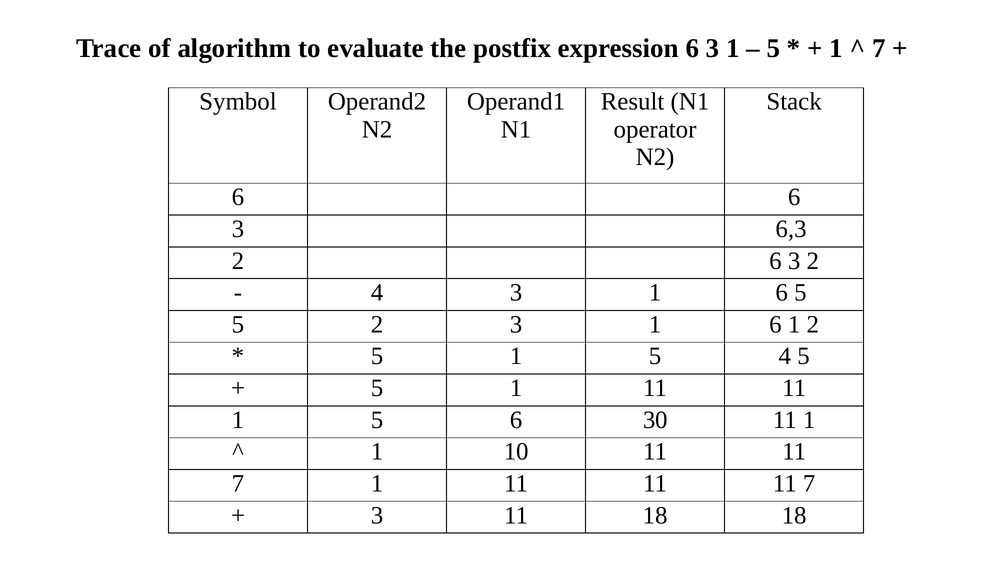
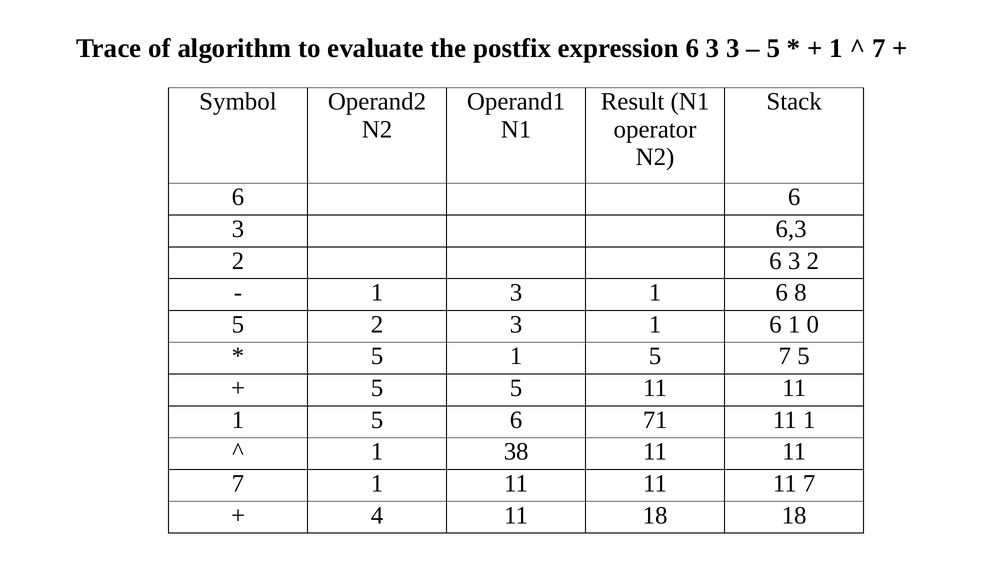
6 3 1: 1 -> 3 (733, 48)
4: 4 -> 1 (377, 293)
6 5: 5 -> 8 (800, 293)
1 2: 2 -> 0 (813, 324)
5 4: 4 -> 7 (785, 356)
1: 1 -> 5 (516, 388)
30: 30 -> 71 (655, 420)
10: 10 -> 38 (516, 452)
3: 3 -> 4 (377, 515)
